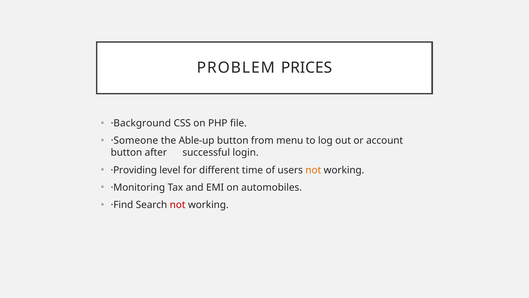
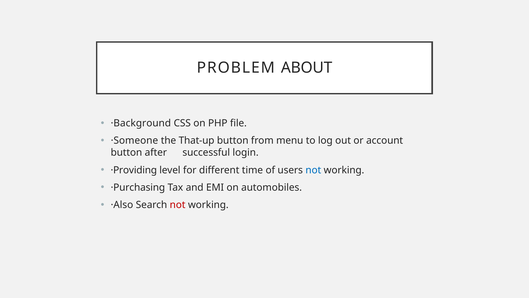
PRICES: PRICES -> ABOUT (307, 68)
Able-up: Able-up -> That-up (197, 141)
not colour: orange -> blue (313, 170)
·Monitoring: ·Monitoring -> ·Purchasing (138, 187)
·Find: ·Find -> ·Also (122, 205)
